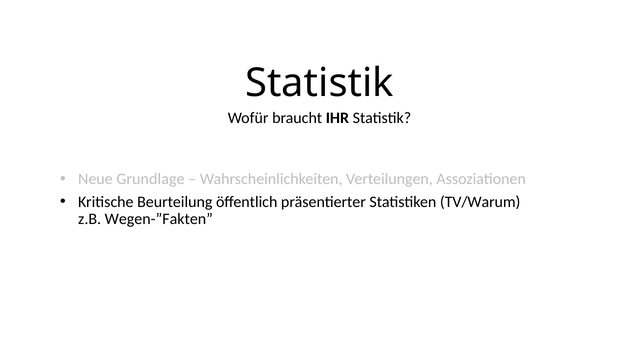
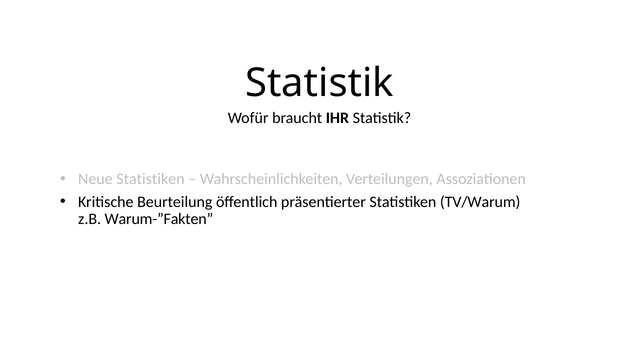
Neue Grundlage: Grundlage -> Statistiken (150, 179)
Wegen-”Fakten: Wegen-”Fakten -> Warum-”Fakten (159, 219)
